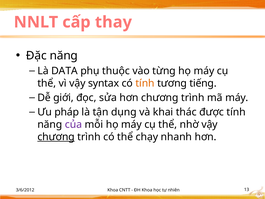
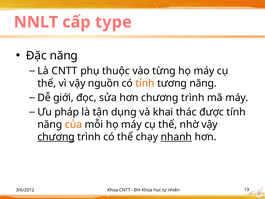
thay: thay -> type (113, 22)
Là DATA: DATA -> CNTT (64, 71)
syntax: syntax -> nguồn (104, 83)
tương tiếng: tiếng -> năng (203, 83)
của colour: purple -> orange (73, 124)
nhanh underline: none -> present (176, 137)
